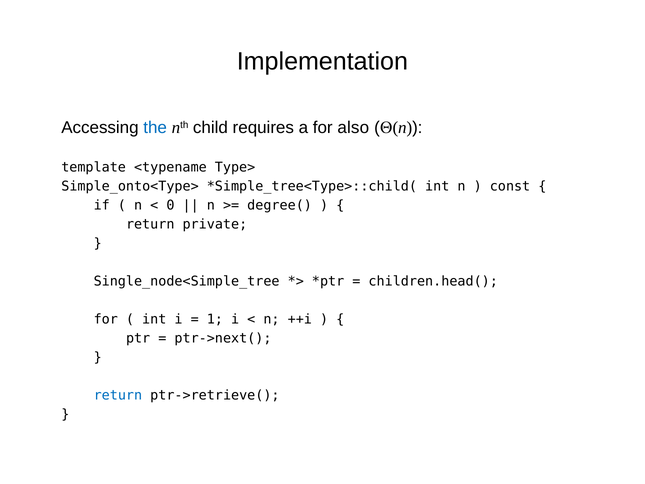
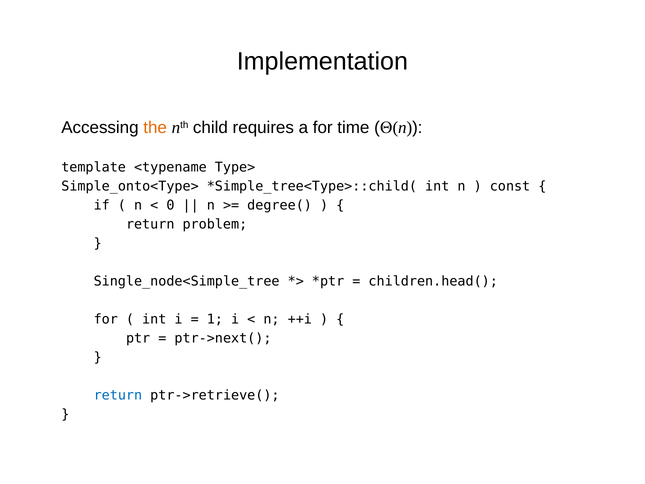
the colour: blue -> orange (155, 127)
also: also -> time (353, 127)
private: private -> problem (215, 224)
